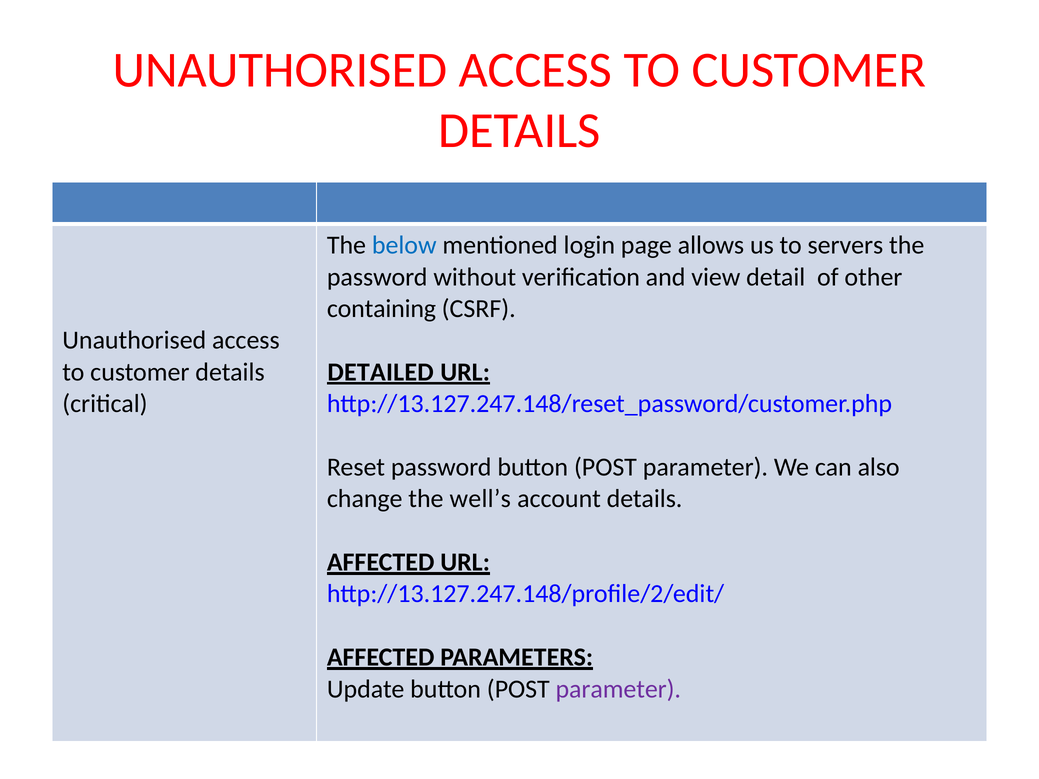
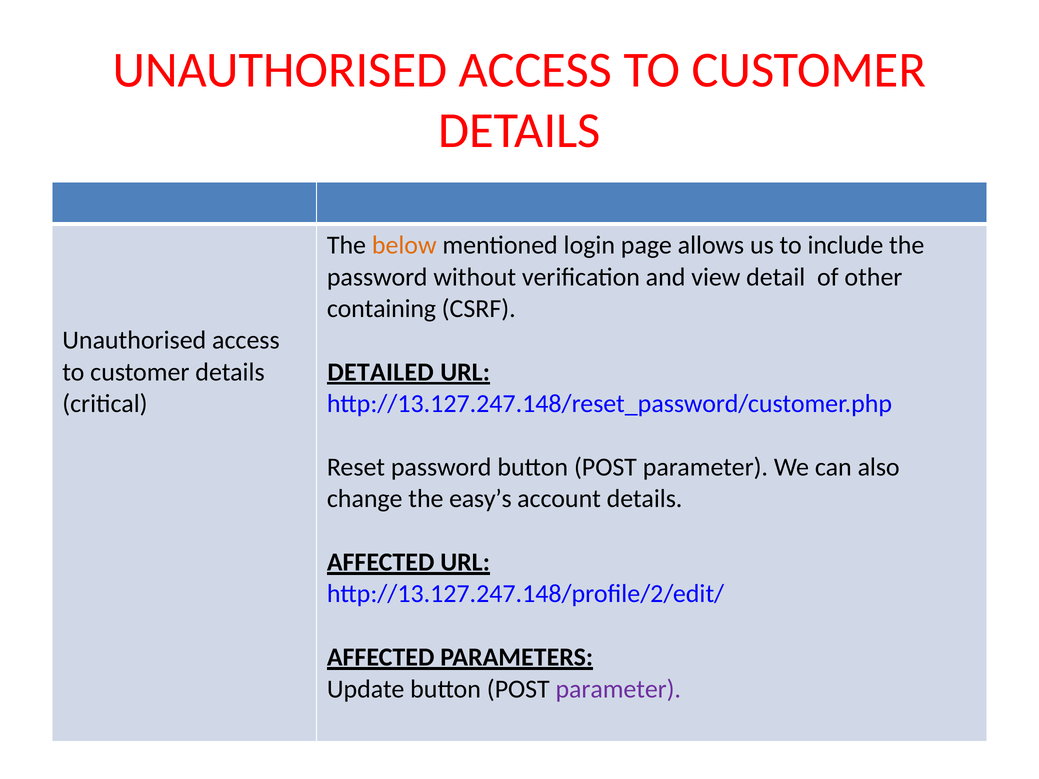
below colour: blue -> orange (404, 245)
servers: servers -> include (845, 245)
well’s: well’s -> easy’s (480, 499)
